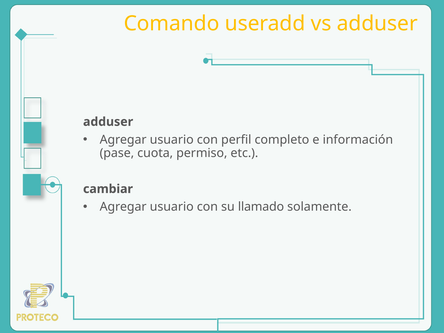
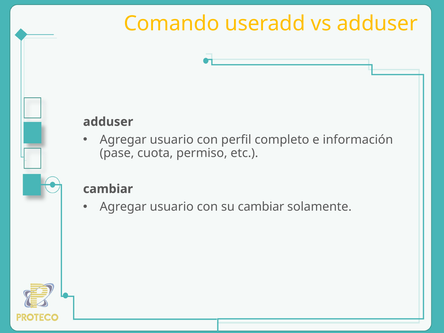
su llamado: llamado -> cambiar (261, 207)
